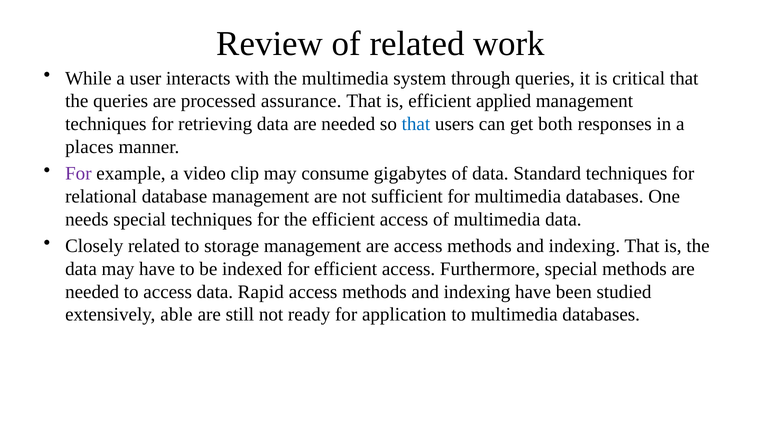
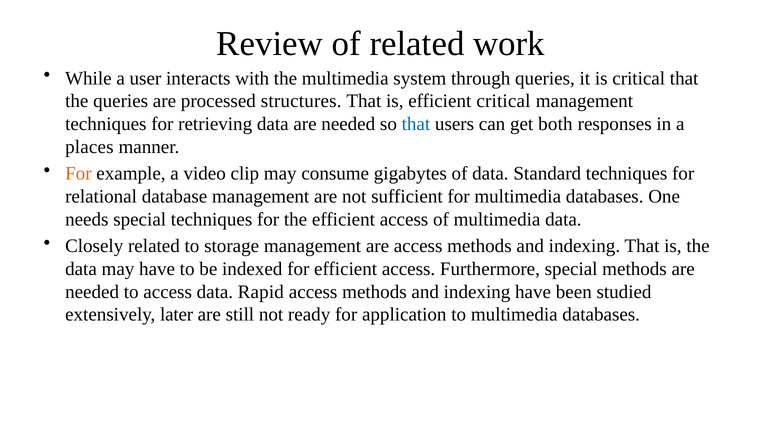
assurance: assurance -> structures (301, 101)
efficient applied: applied -> critical (503, 101)
For colour: purple -> orange (78, 173)
able: able -> later (177, 314)
